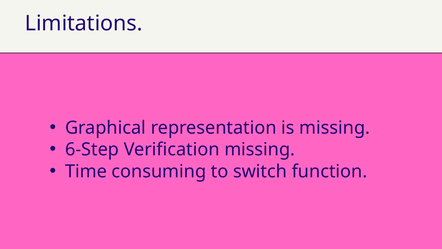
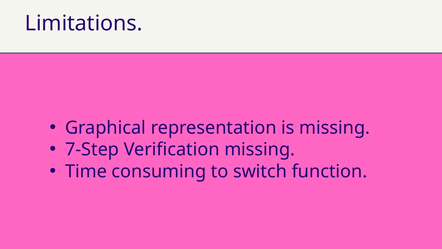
6-Step: 6-Step -> 7-Step (92, 149)
